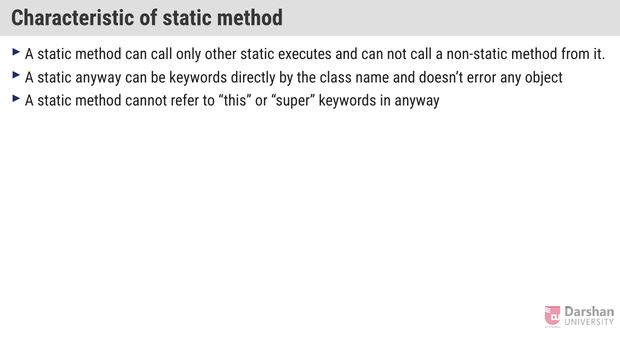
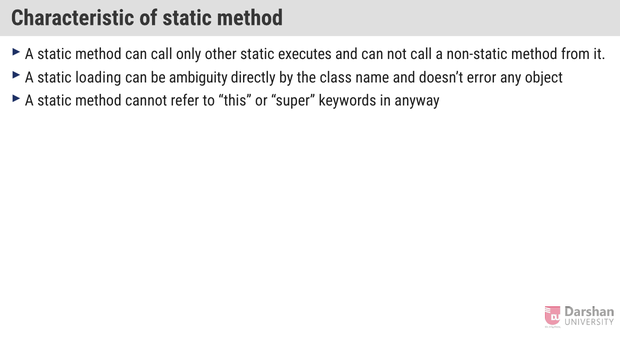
static anyway: anyway -> loading (98, 78)
be keywords: keywords -> ambiguity (198, 78)
